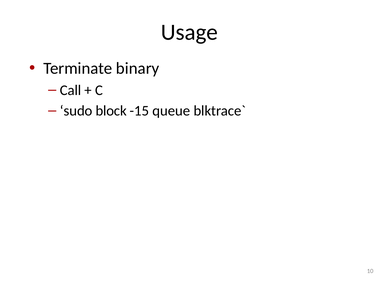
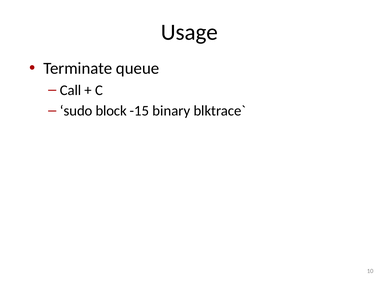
binary: binary -> queue (138, 68)
queue: queue -> binary (171, 111)
